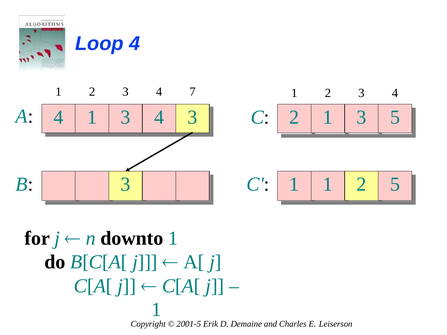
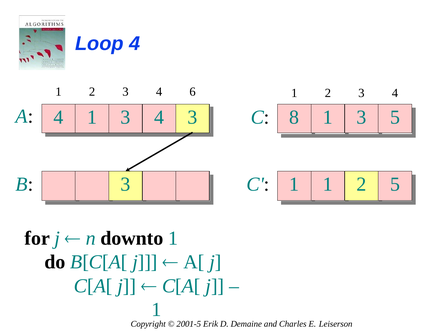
7: 7 -> 6 (193, 92)
C 2: 2 -> 8 (294, 118)
